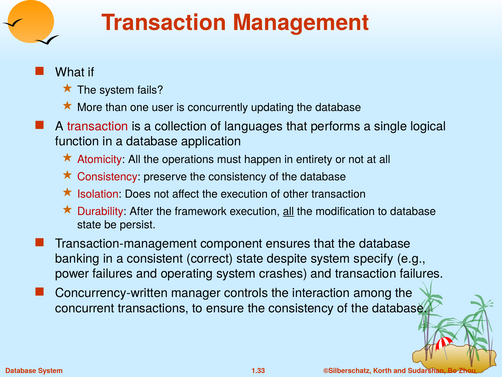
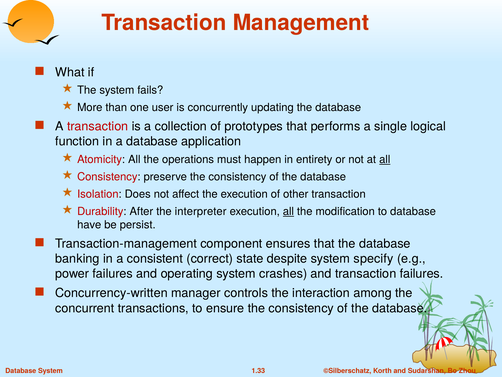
languages: languages -> prototypes (254, 126)
all underline: none -> present (385, 159)
framework: framework -> interpreter (201, 211)
state: state -> have (89, 224)
